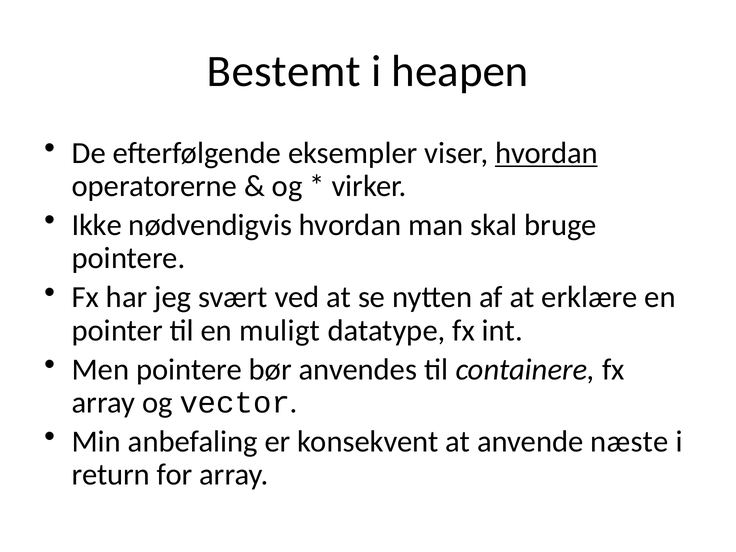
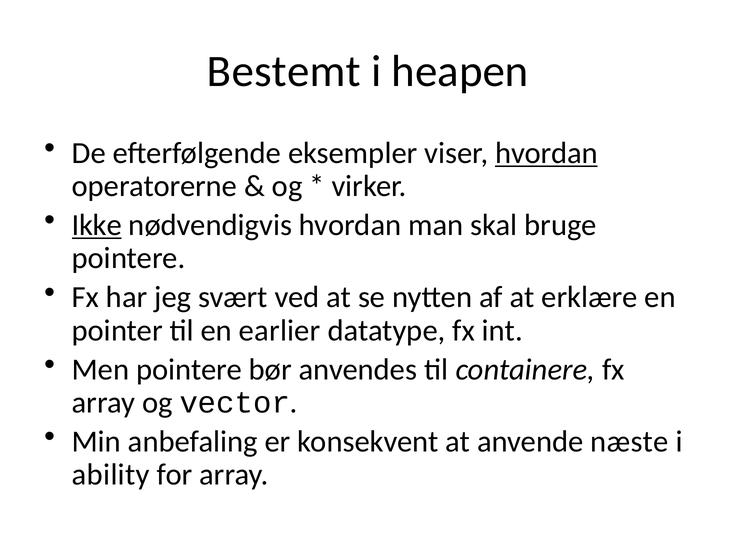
Ikke underline: none -> present (97, 225)
muligt: muligt -> earlier (280, 330)
return: return -> ability (111, 475)
